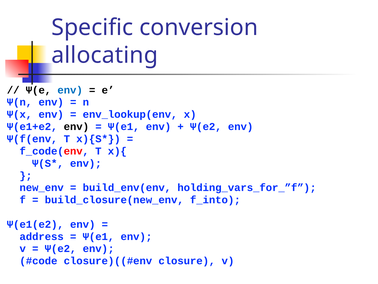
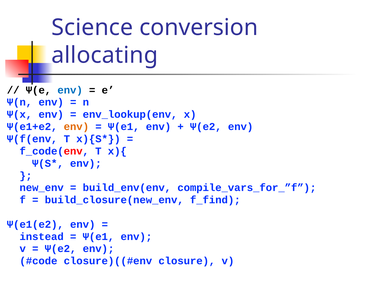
Specific: Specific -> Science (92, 27)
env colour: black -> orange (76, 126)
holding_vars_for_”f: holding_vars_for_”f -> compile_vars_for_”f (247, 187)
f_into: f_into -> f_find (215, 200)
address: address -> instead (42, 236)
